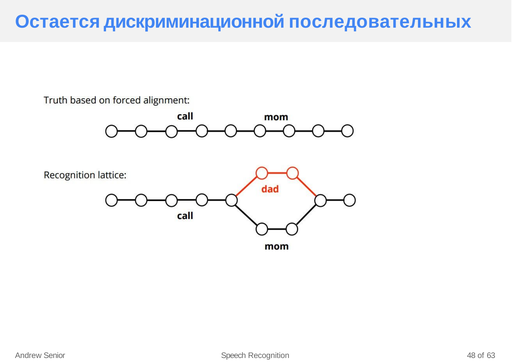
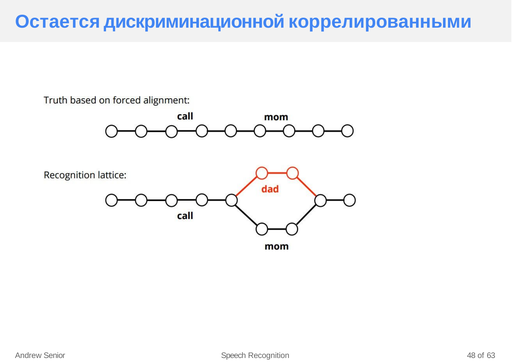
последовательных: последовательных -> коррелированными (380, 22)
